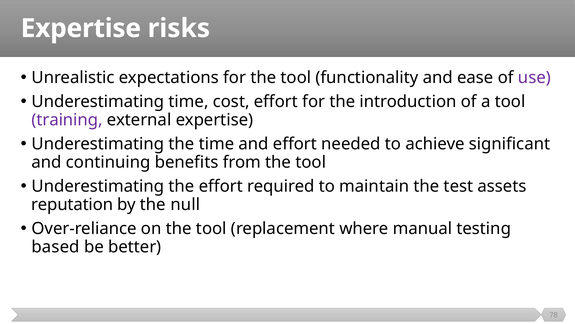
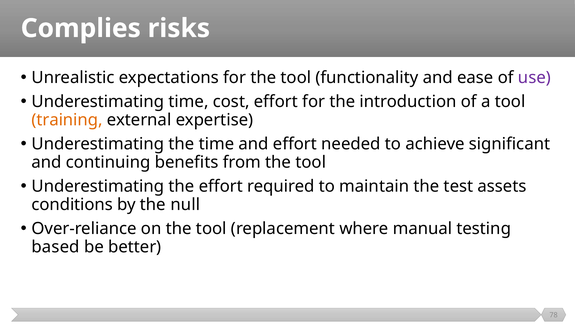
Expertise: Expertise -> Complies (81, 28)
training colour: purple -> orange (67, 120)
reputation: reputation -> conditions (72, 204)
